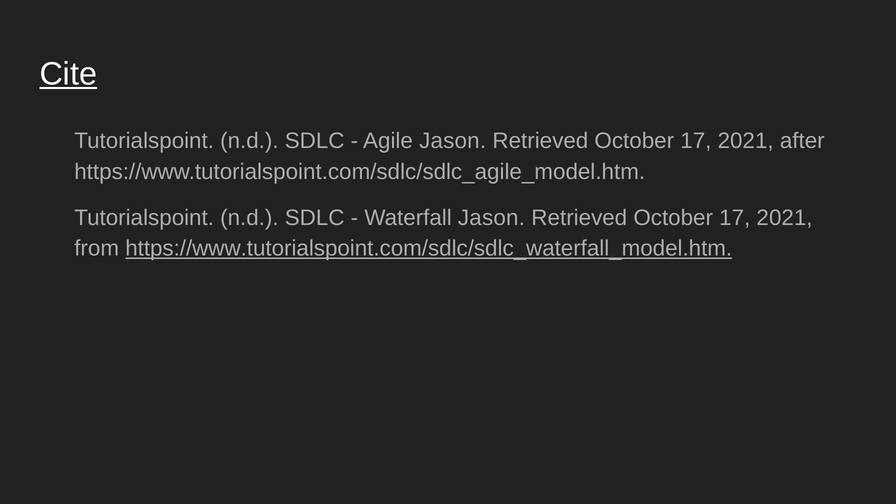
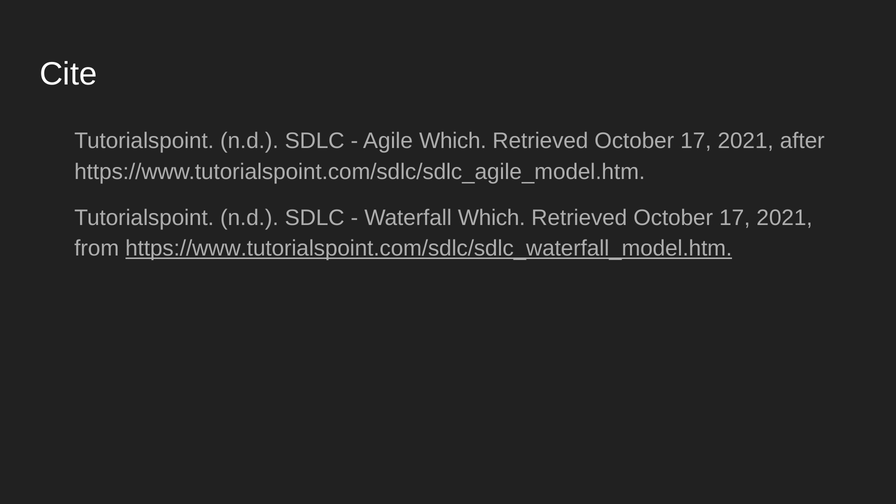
Cite underline: present -> none (68, 74)
Agile Jason: Jason -> Which (453, 141)
Waterfall Jason: Jason -> Which (492, 218)
